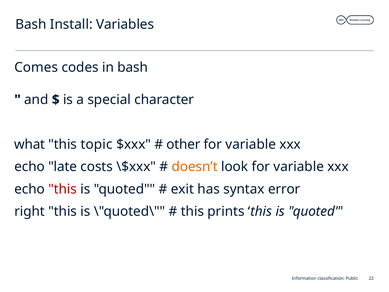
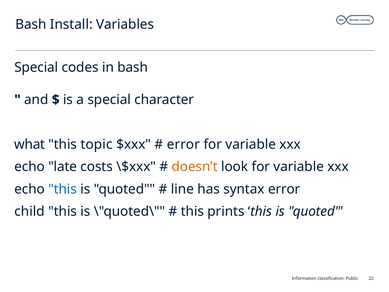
Comes: Comes -> Special (36, 67)
other: other -> error (183, 144)
this colour: red -> blue (63, 189)
exit: exit -> line (182, 189)
right: right -> child (29, 211)
